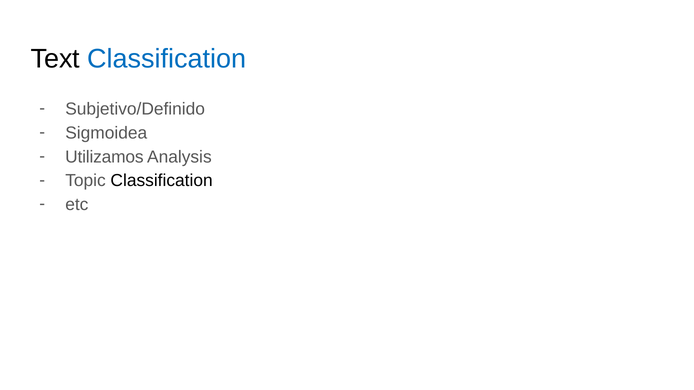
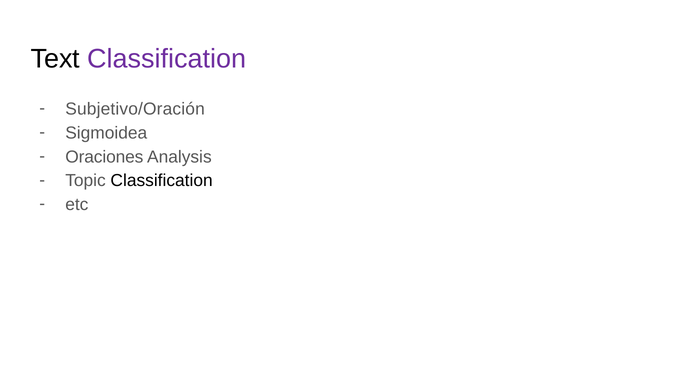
Classification colour: blue -> purple (167, 59)
Subjetivo/Definido: Subjetivo/Definido -> Subjetivo/Oración (135, 109)
Utilizamos: Utilizamos -> Oraciones (104, 157)
